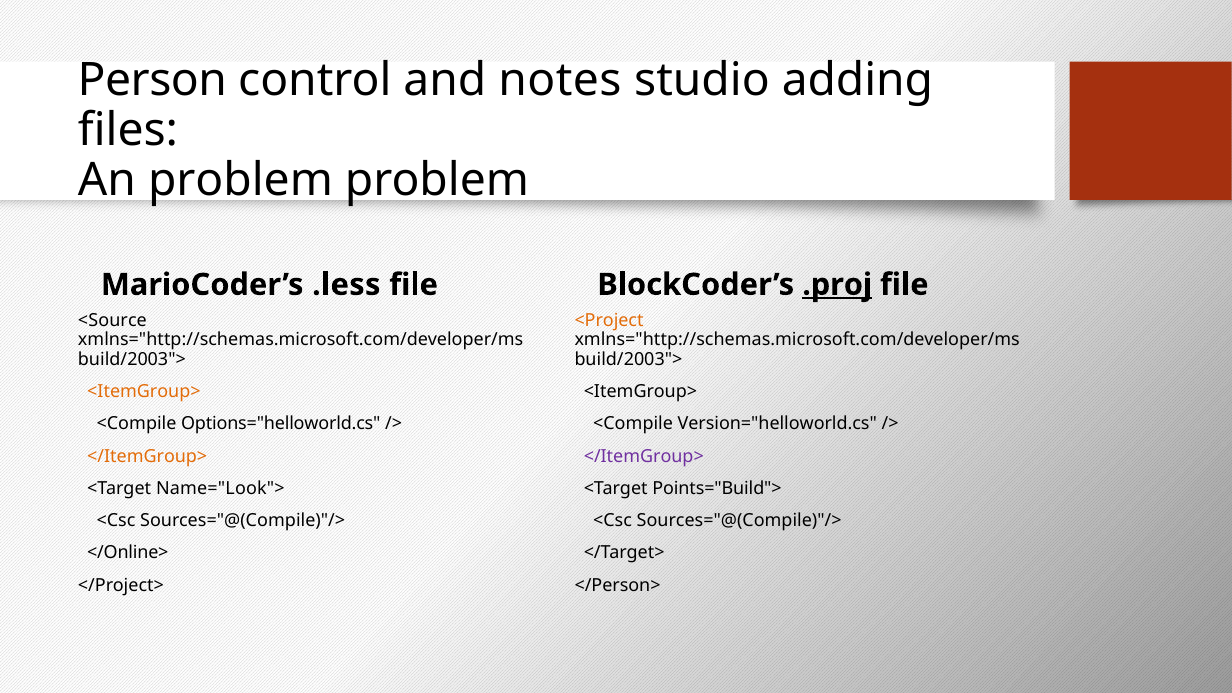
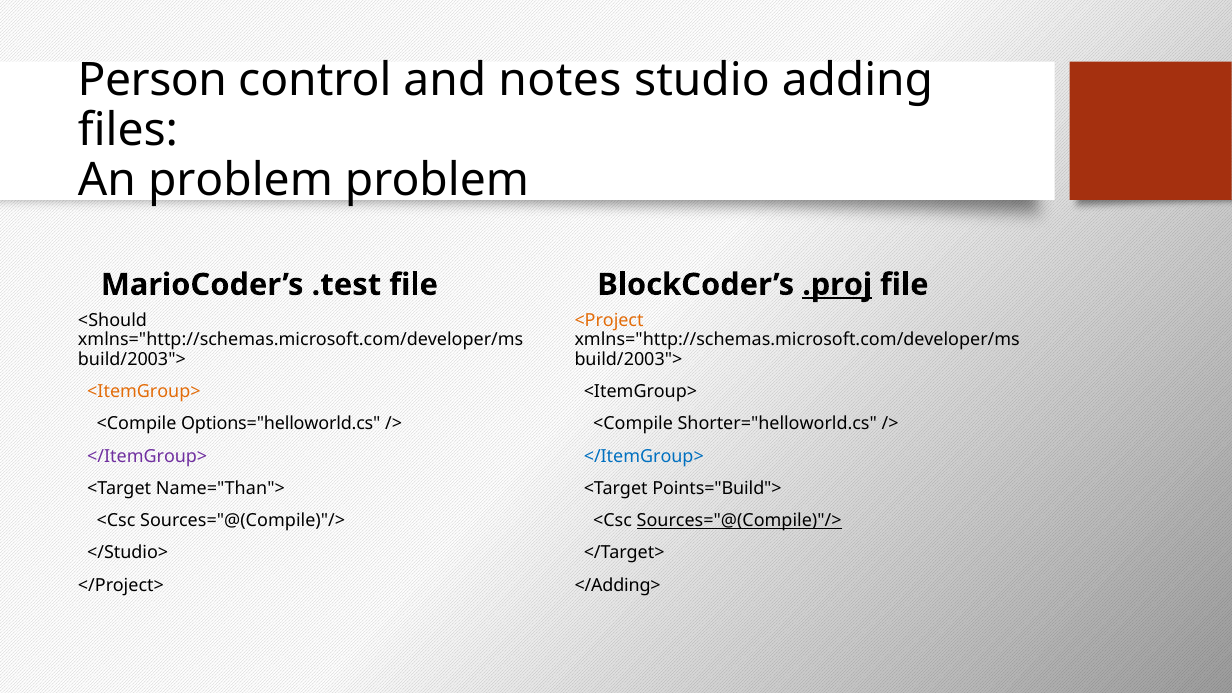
.less: .less -> .test (346, 285)
<Source: <Source -> <Should (112, 320)
Version="helloworld.cs: Version="helloworld.cs -> Shorter="helloworld.cs (777, 424)
</ItemGroup> colour: orange -> purple (147, 456)
</ItemGroup> colour: purple -> blue (644, 456)
Name="Look">: Name="Look"> -> Name="Than"> (220, 488)
Sources="@(Compile)"/> underline: none -> present (739, 521)
</Online>: </Online> -> </Studio> (128, 553)
</Person>: </Person> -> </Adding> (618, 585)
